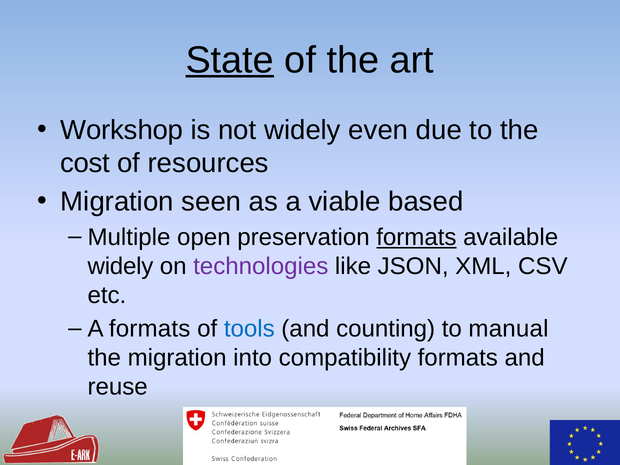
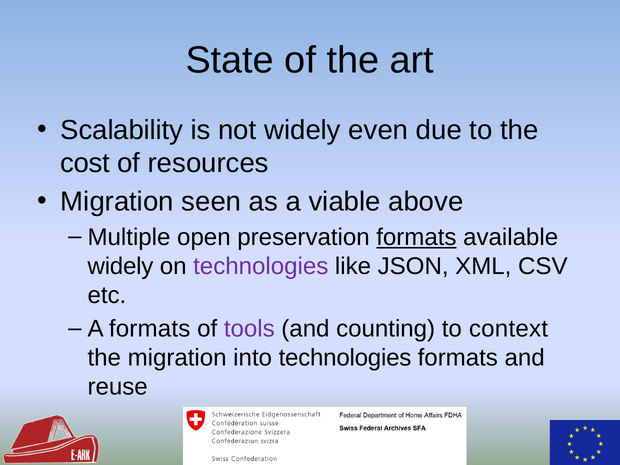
State underline: present -> none (230, 60)
Workshop: Workshop -> Scalability (122, 130)
based: based -> above (426, 202)
tools colour: blue -> purple (249, 329)
manual: manual -> context (508, 329)
into compatibility: compatibility -> technologies (345, 358)
